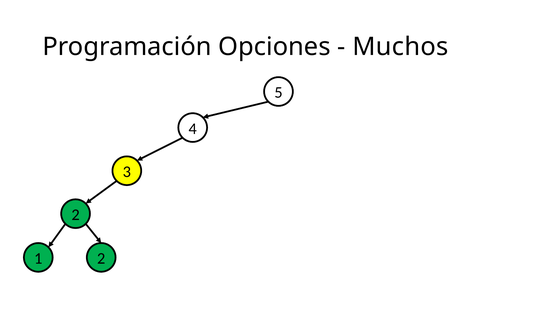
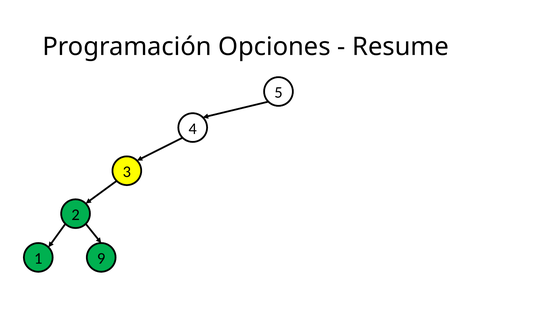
Muchos: Muchos -> Resume (400, 47)
1 2: 2 -> 9 (101, 259)
